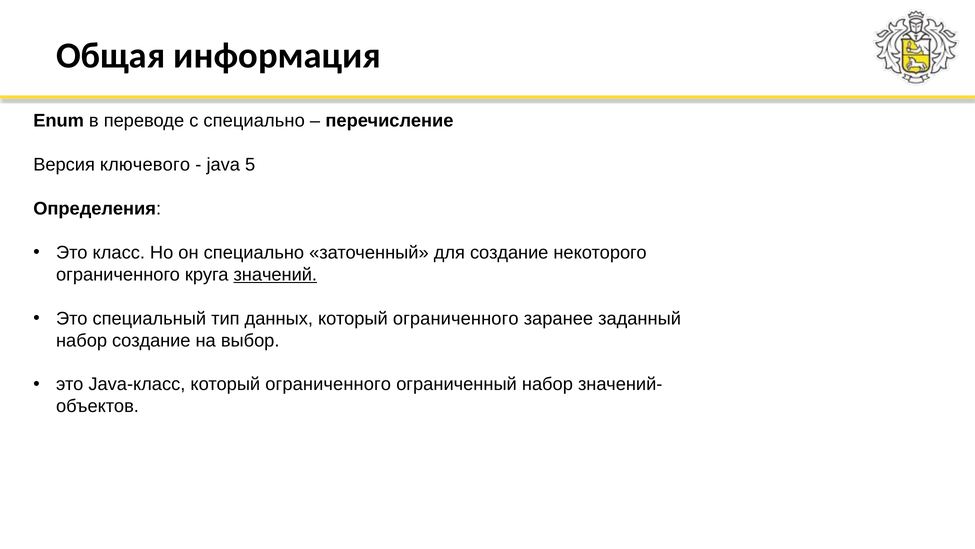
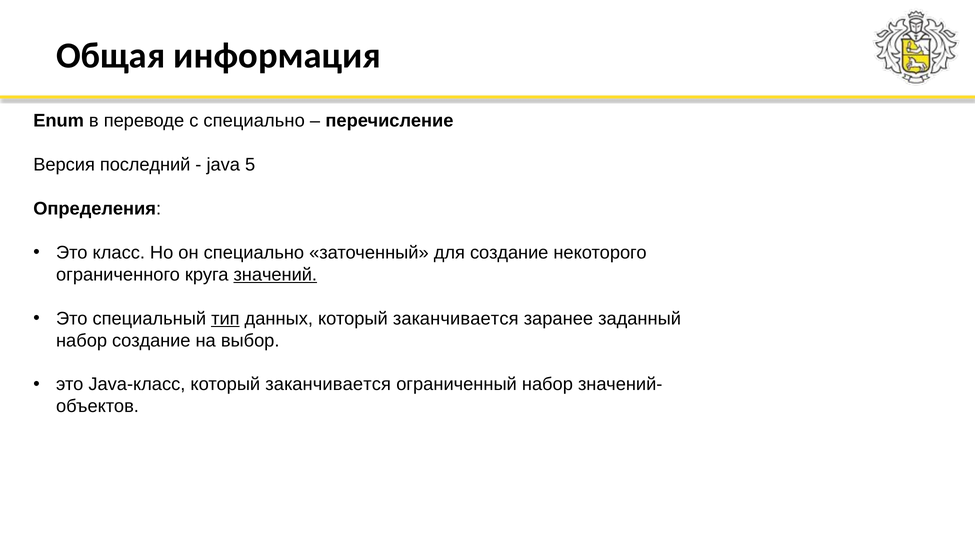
ключевого: ключевого -> последний (145, 165)
тип underline: none -> present (225, 318)
данных который ограниченного: ограниченного -> заканчивается (456, 318)
Java-класс который ограниченного: ограниченного -> заканчивается (328, 384)
